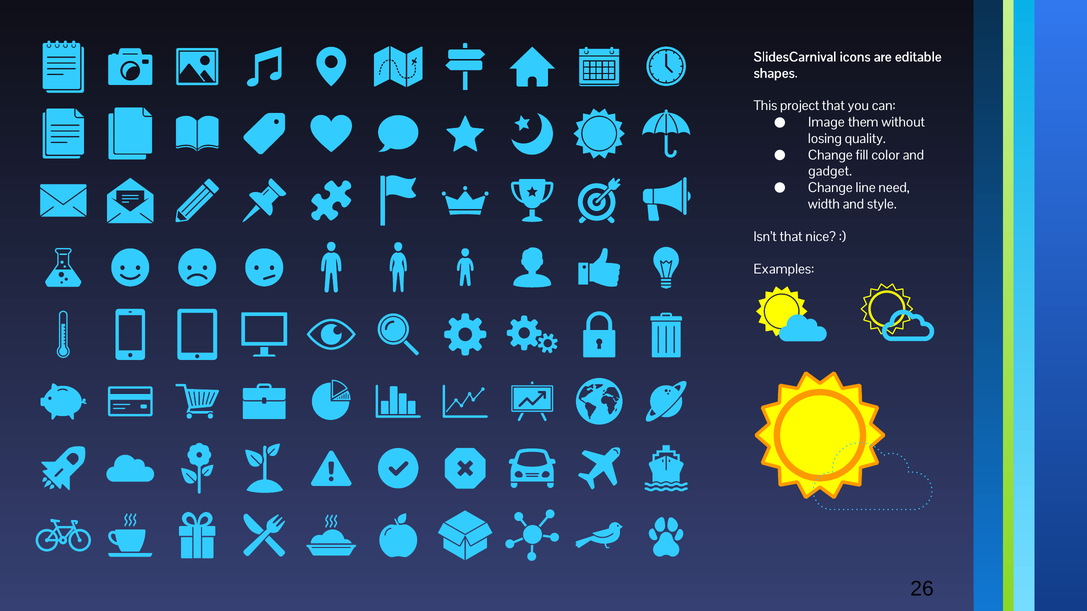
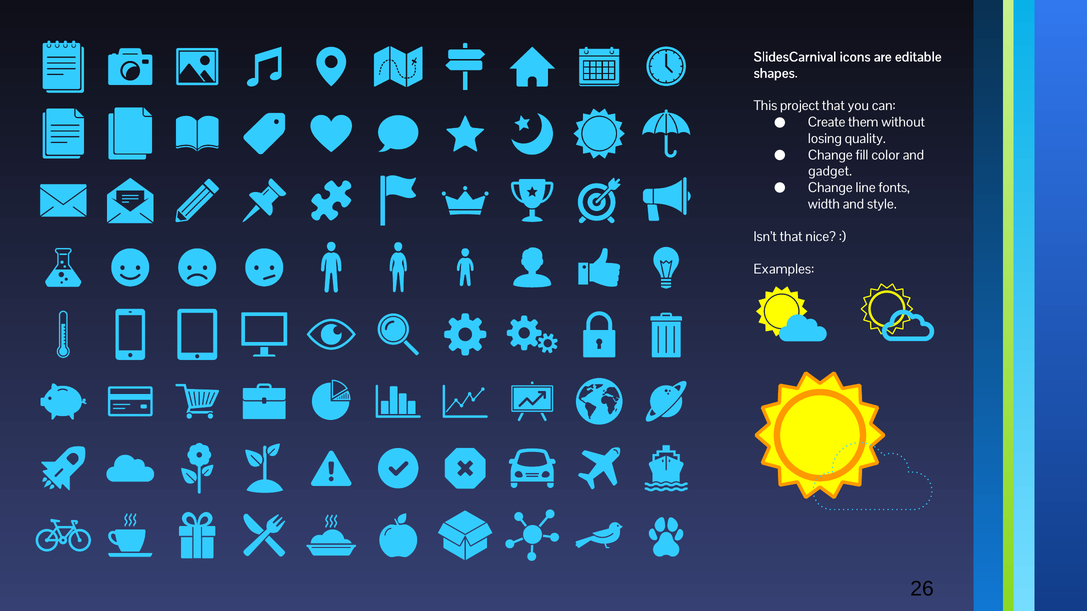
Image: Image -> Create (827, 122)
need: need -> fonts (894, 188)
